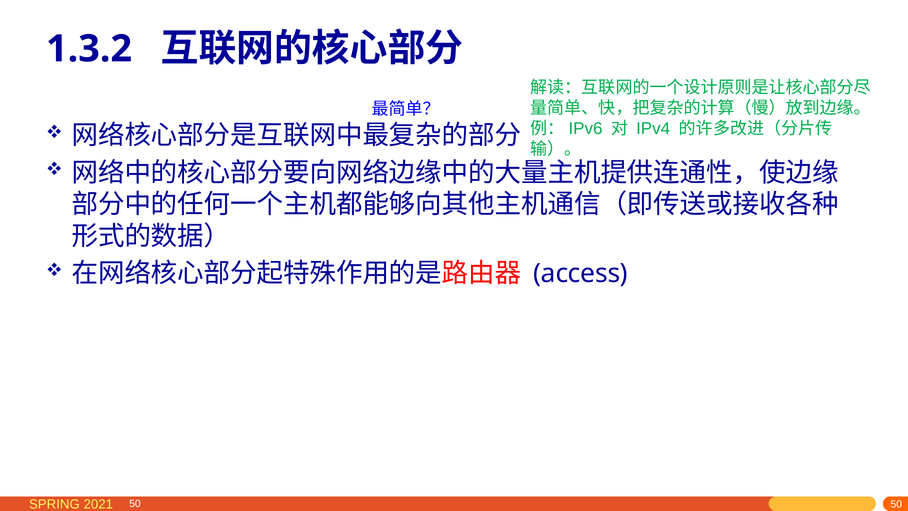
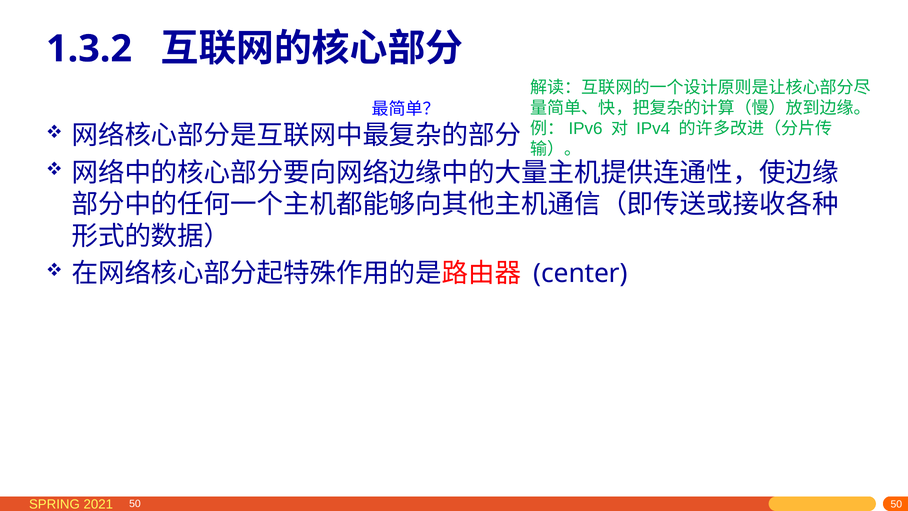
access: access -> center (581, 273)
